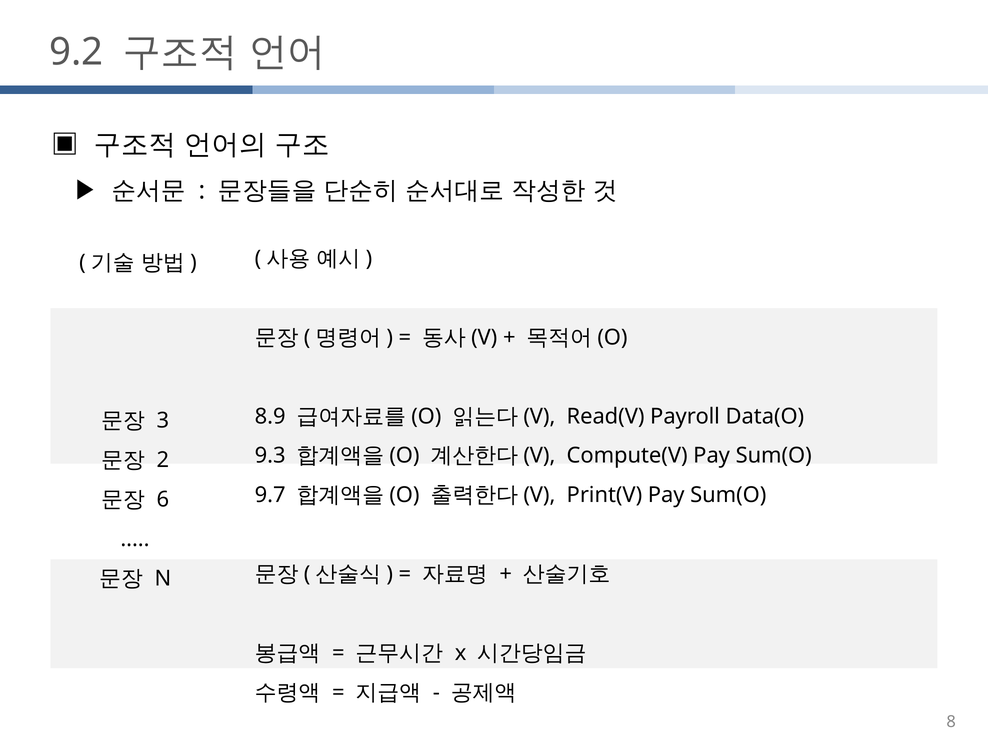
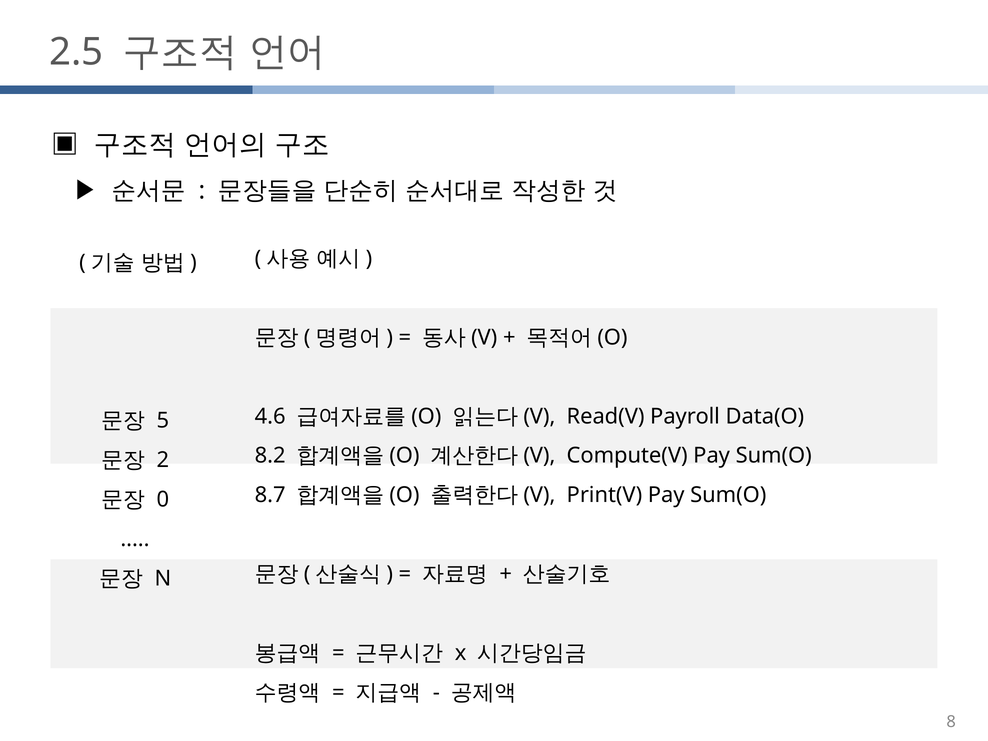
9.2: 9.2 -> 2.5 (76, 52)
8.9: 8.9 -> 4.6 (270, 416)
3: 3 -> 5 (163, 421)
9.3: 9.3 -> 8.2 (270, 456)
9.7: 9.7 -> 8.7 (270, 495)
6: 6 -> 0 (163, 500)
